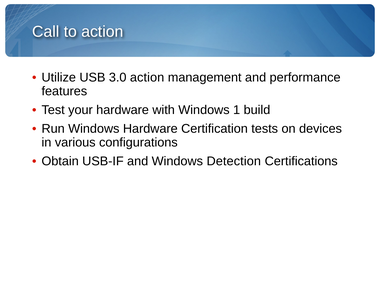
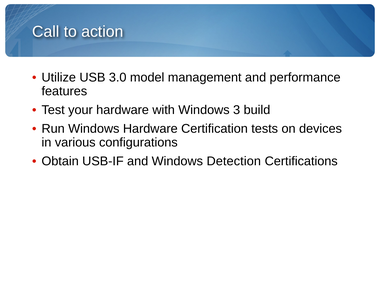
3.0 action: action -> model (147, 77)
1: 1 -> 3 (237, 110)
